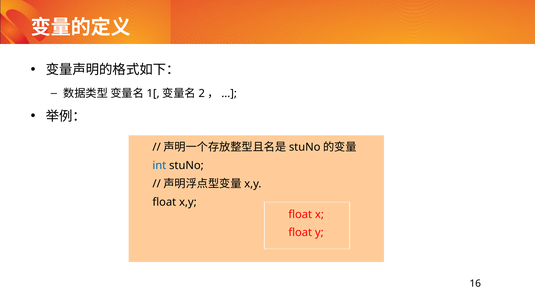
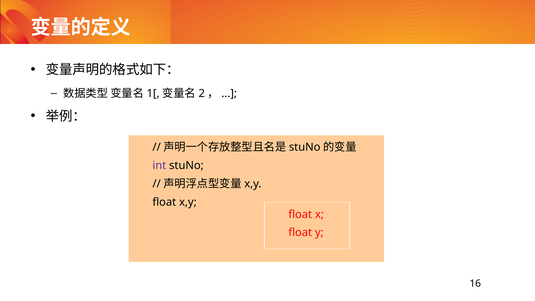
int colour: blue -> purple (159, 165)
